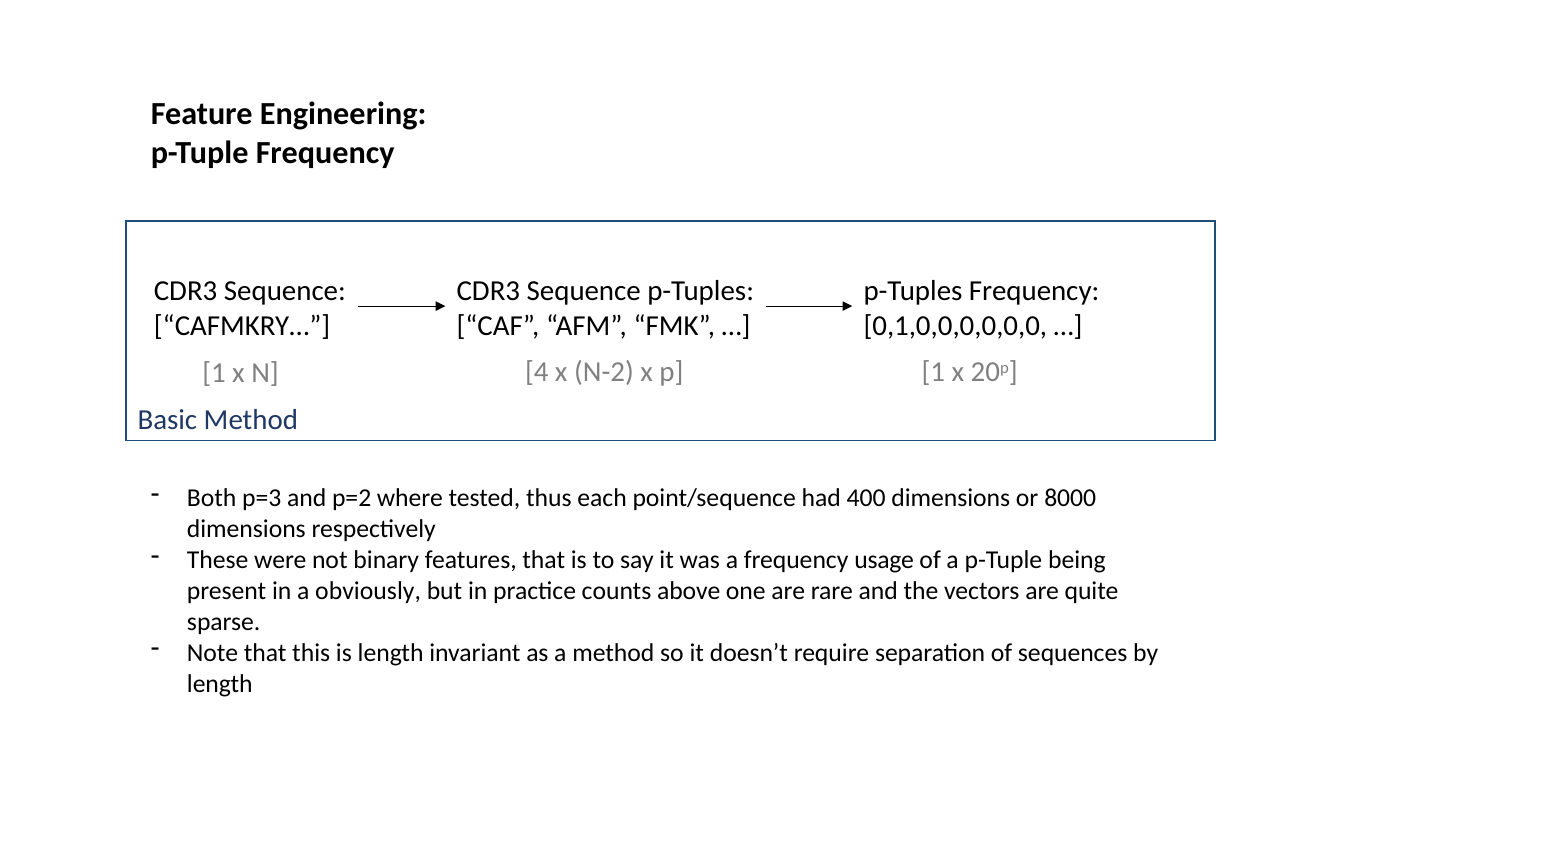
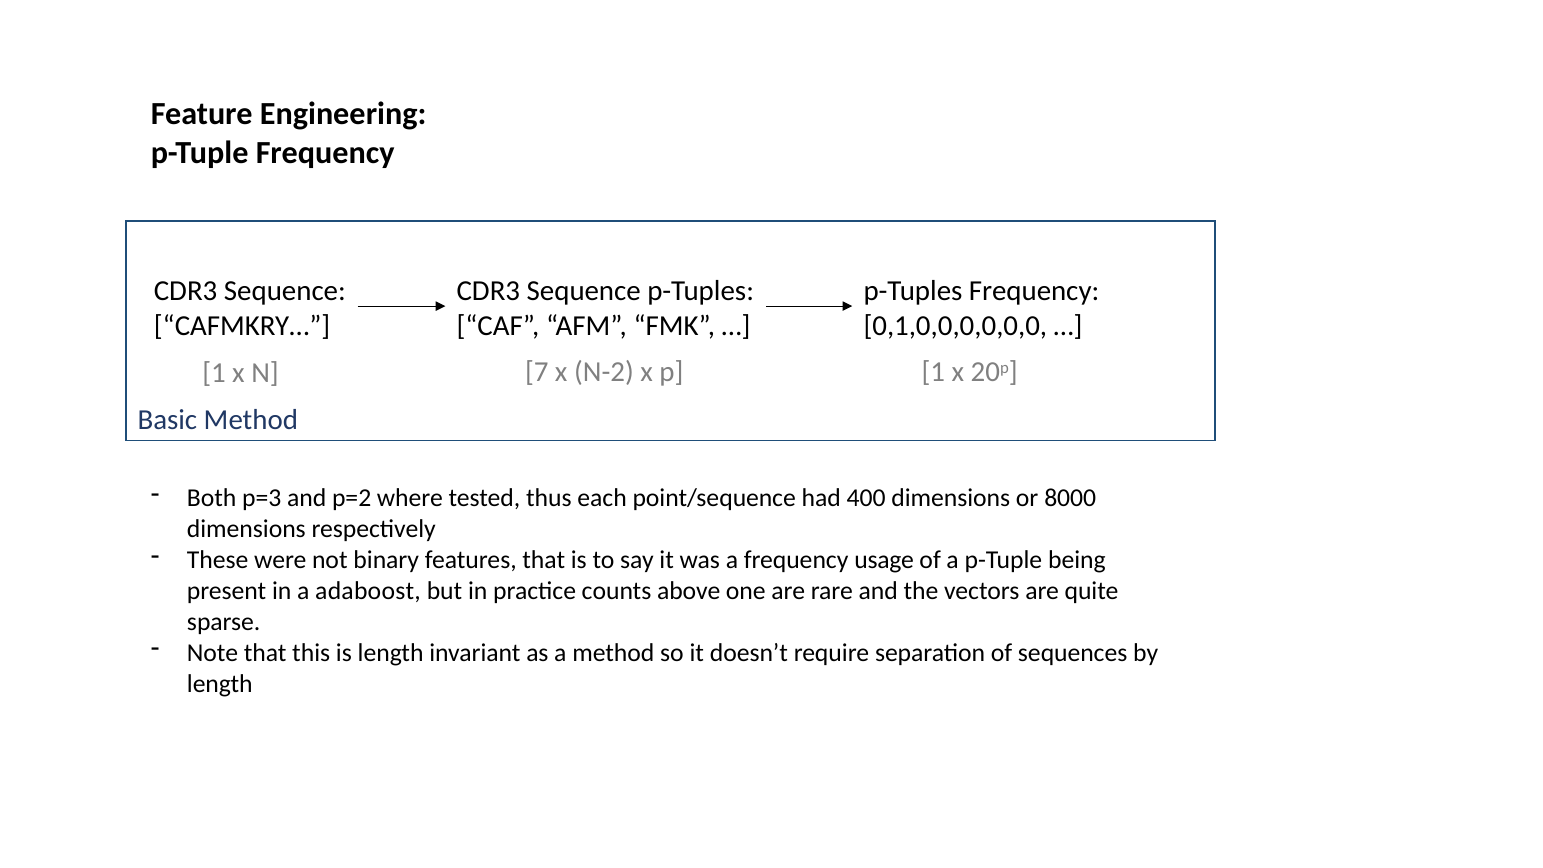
4: 4 -> 7 (537, 372)
obviously: obviously -> adaboost (368, 591)
